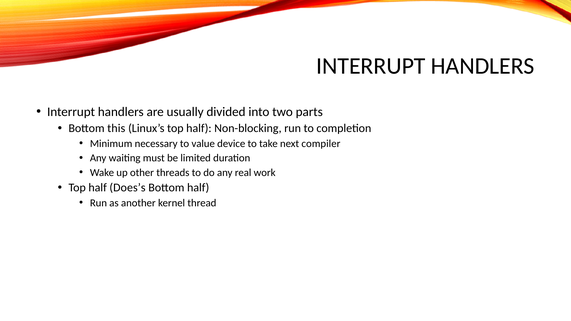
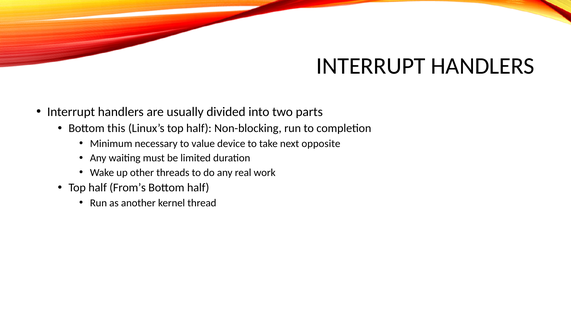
compiler: compiler -> opposite (321, 144)
Does’s: Does’s -> From’s (128, 188)
